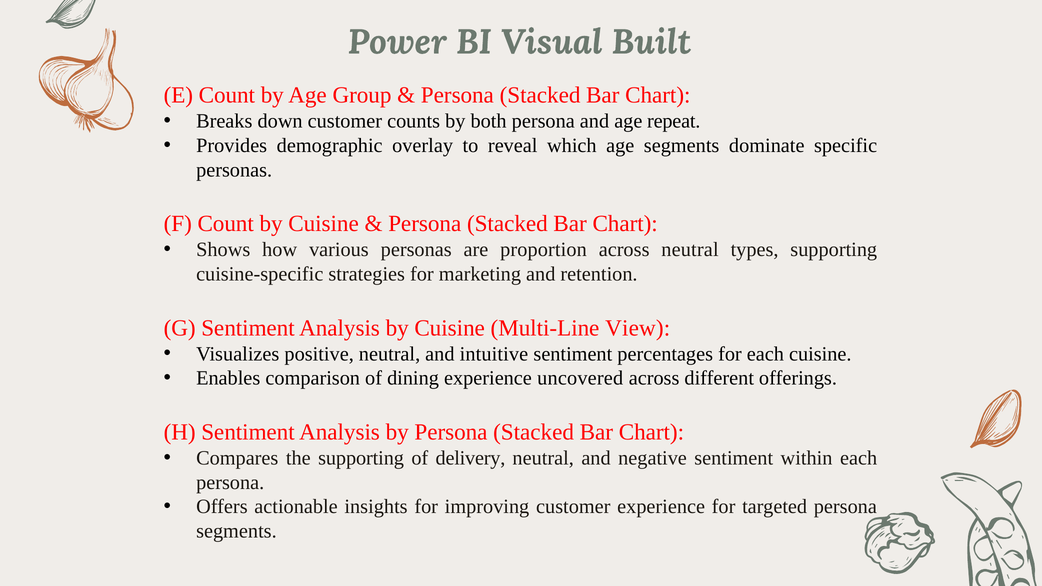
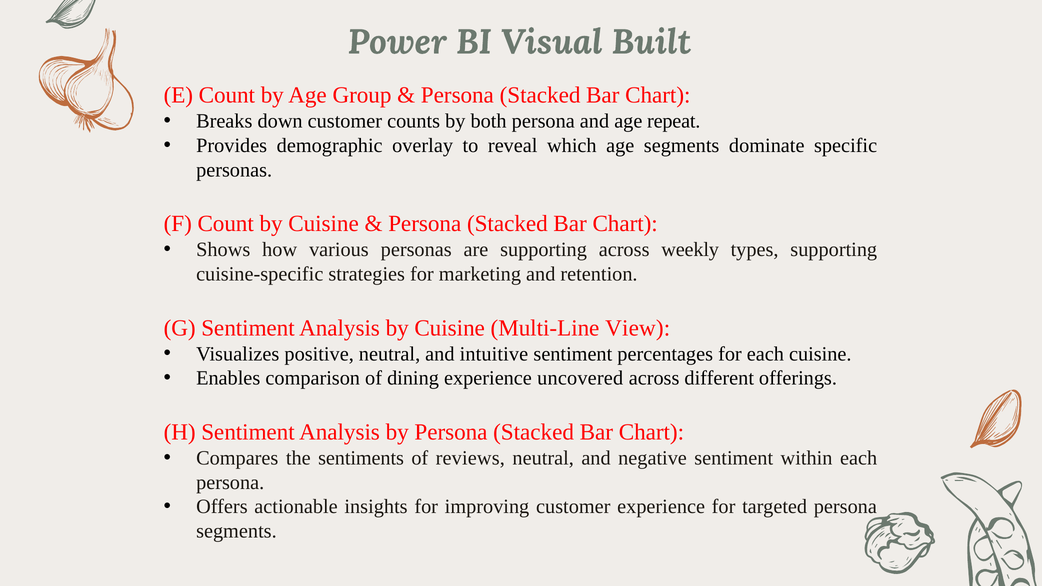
are proportion: proportion -> supporting (544, 250)
across neutral: neutral -> weekly (690, 250)
the supporting: supporting -> sentiments (361, 458)
delivery: delivery -> reviews (470, 458)
